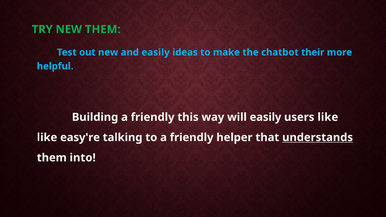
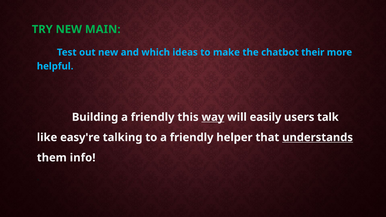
NEW THEM: THEM -> MAIN (103, 29)
and easily: easily -> which (156, 52)
way underline: none -> present (213, 117)
users like: like -> talk (328, 117)
into: into -> info (83, 158)
